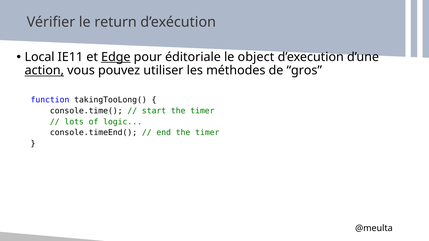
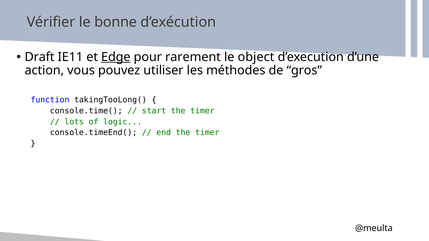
return: return -> bonne (116, 22)
Local: Local -> Draft (40, 57)
éditoriale: éditoriale -> rarement (193, 57)
action underline: present -> none (44, 71)
